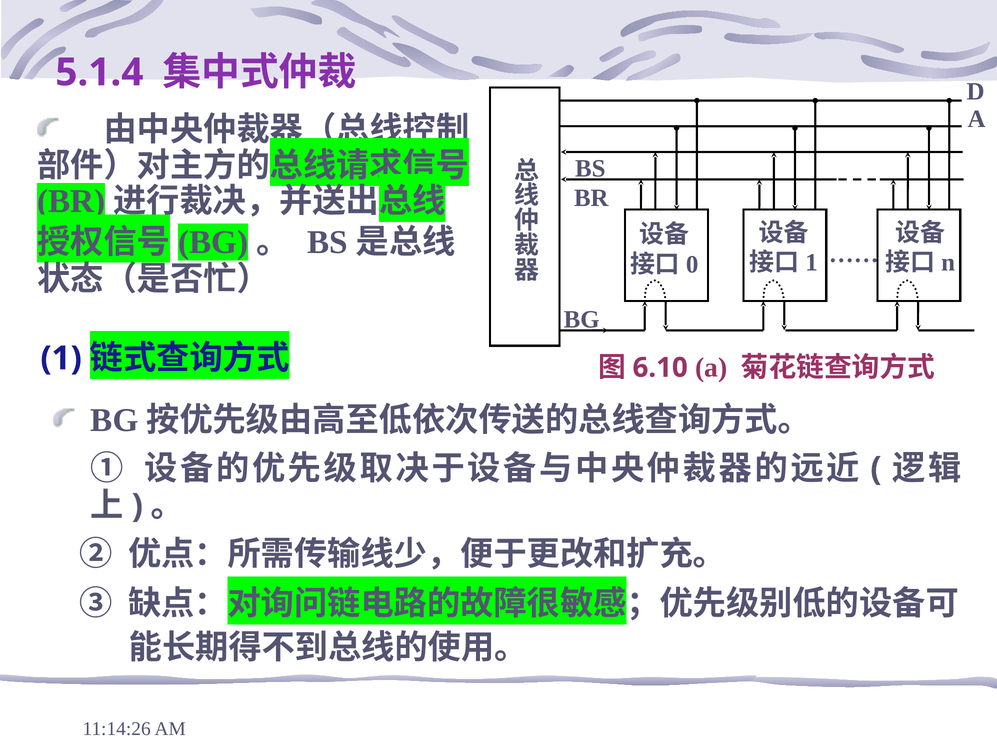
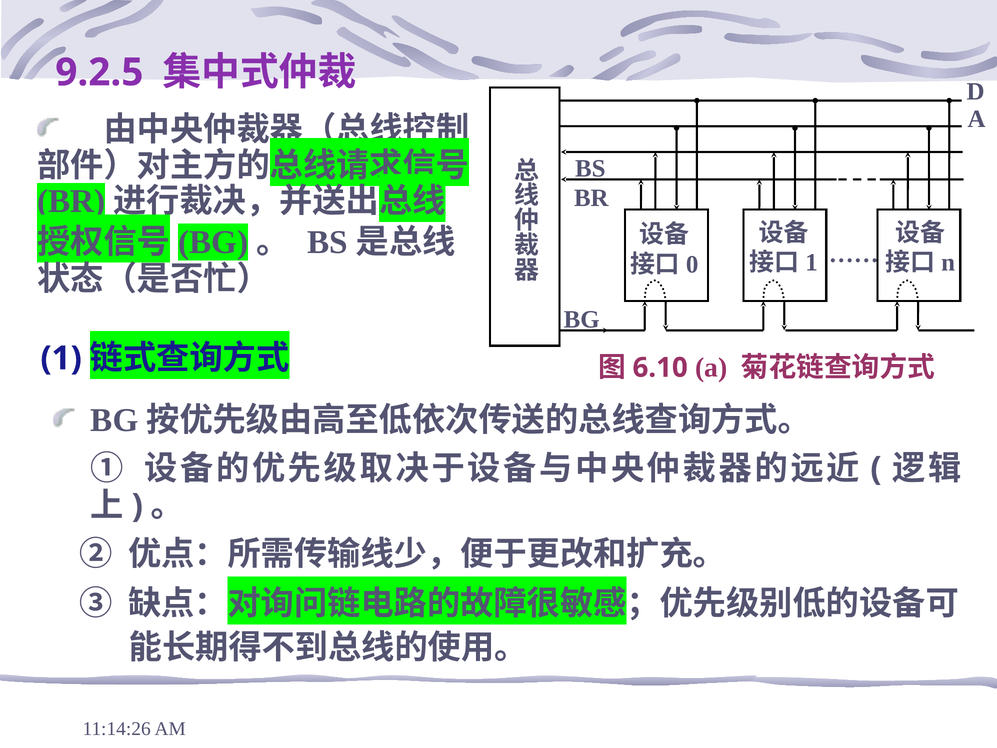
5.1.4: 5.1.4 -> 9.2.5 (99, 72)
